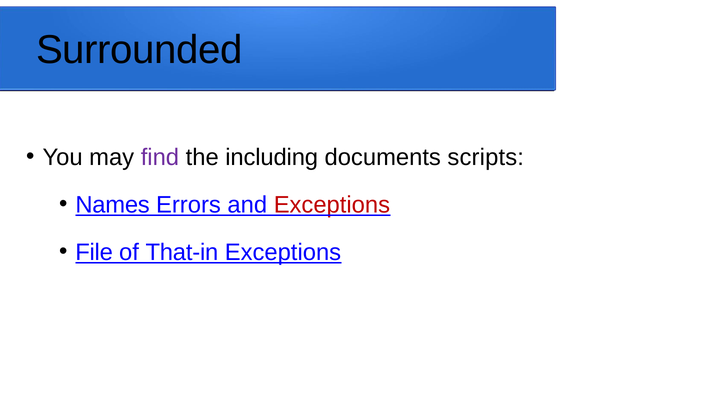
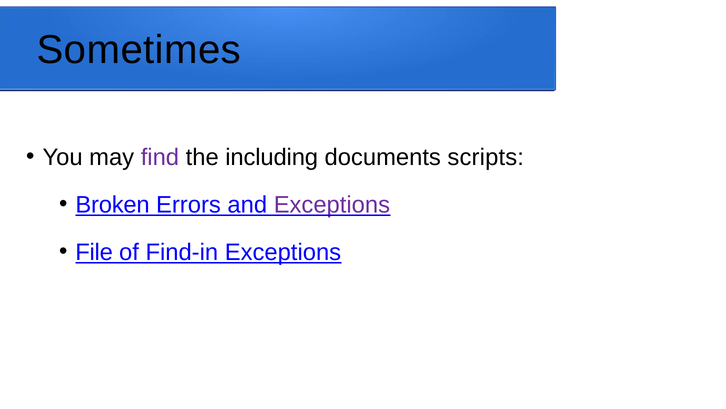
Surrounded: Surrounded -> Sometimes (139, 50)
Names: Names -> Broken (113, 205)
Exceptions colour: red -> purple (332, 205)
That-in: That-in -> Find-in (182, 252)
